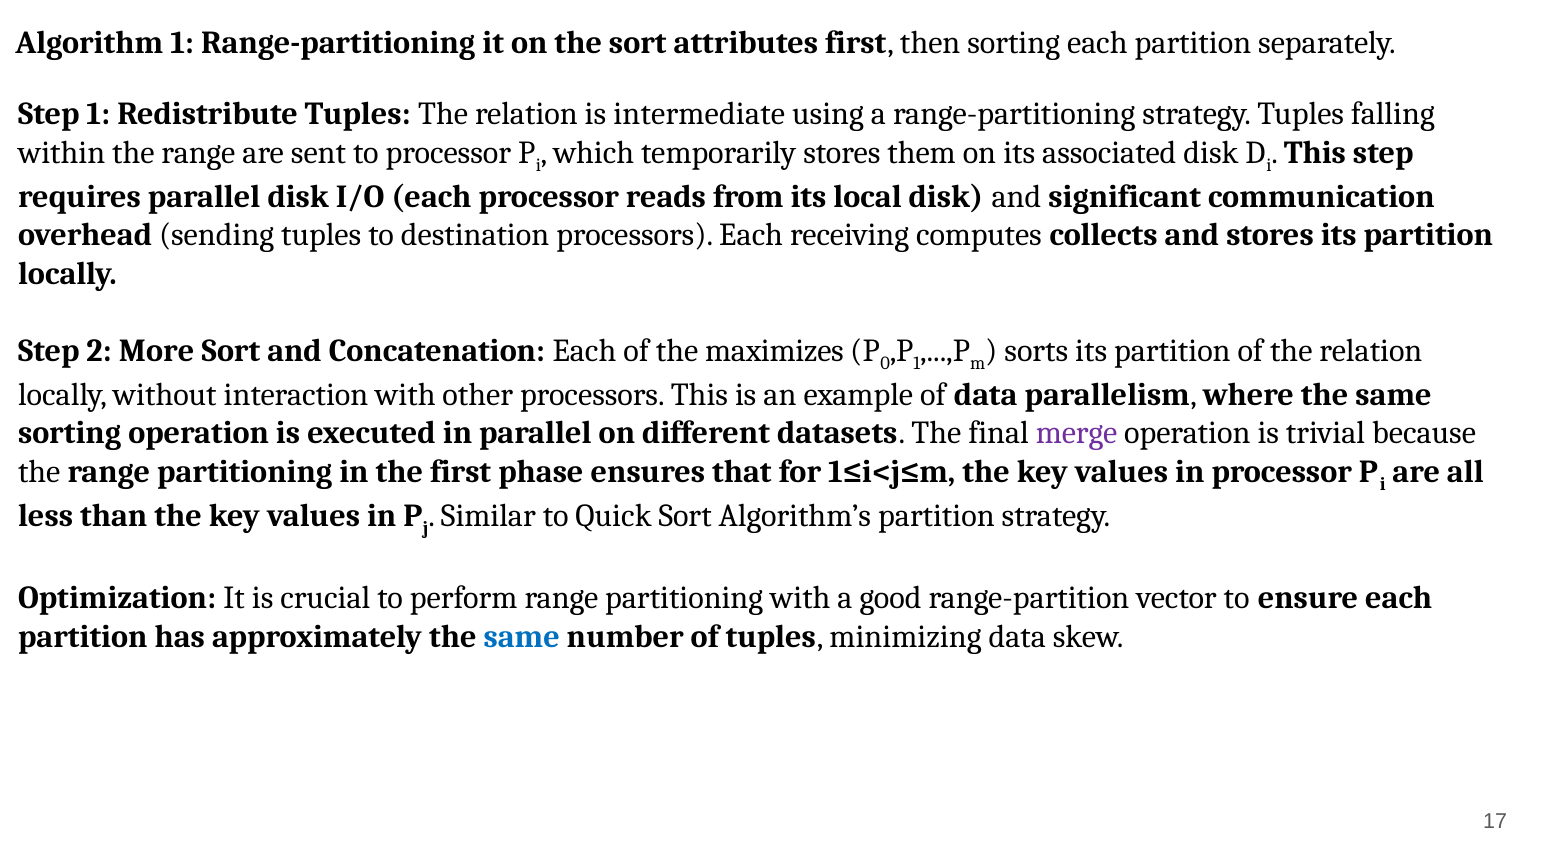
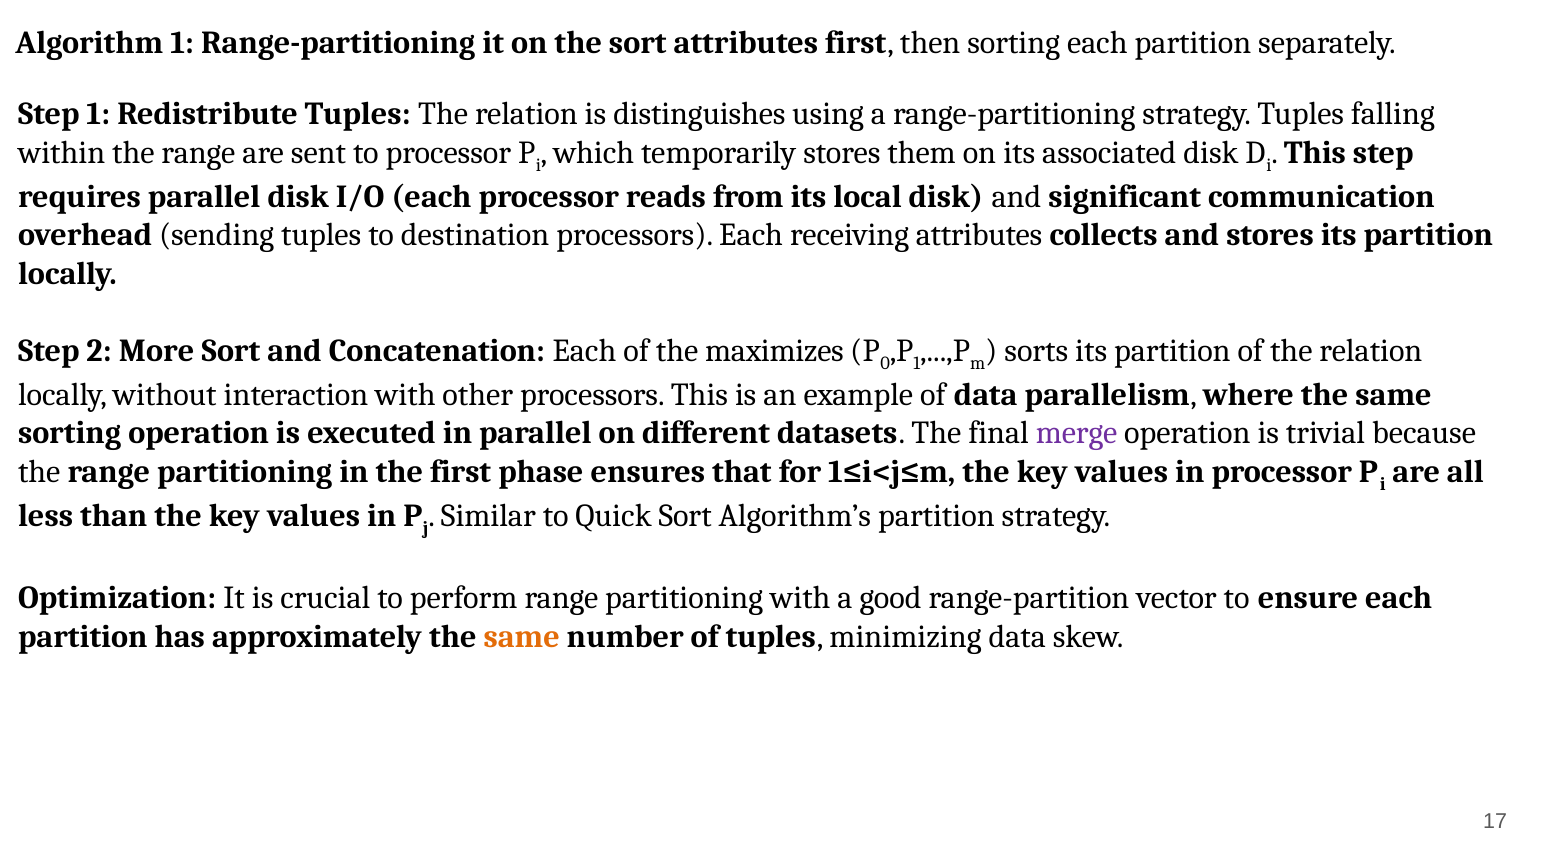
intermediate: intermediate -> distinguishes (699, 114)
receiving computes: computes -> attributes (979, 235)
same colour: blue -> orange (522, 637)
